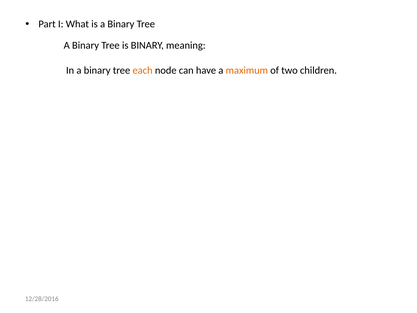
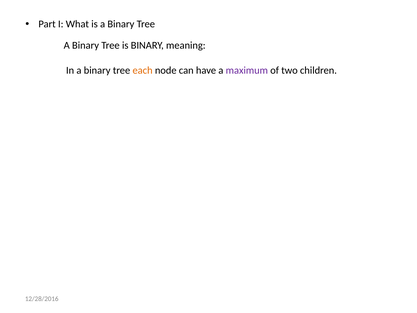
maximum colour: orange -> purple (247, 70)
